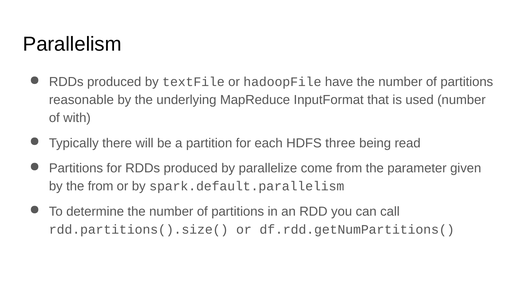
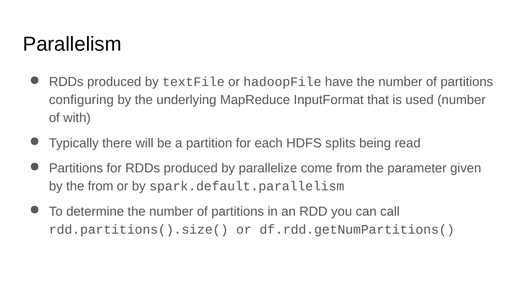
reasonable: reasonable -> configuring (81, 100)
three: three -> splits (340, 143)
